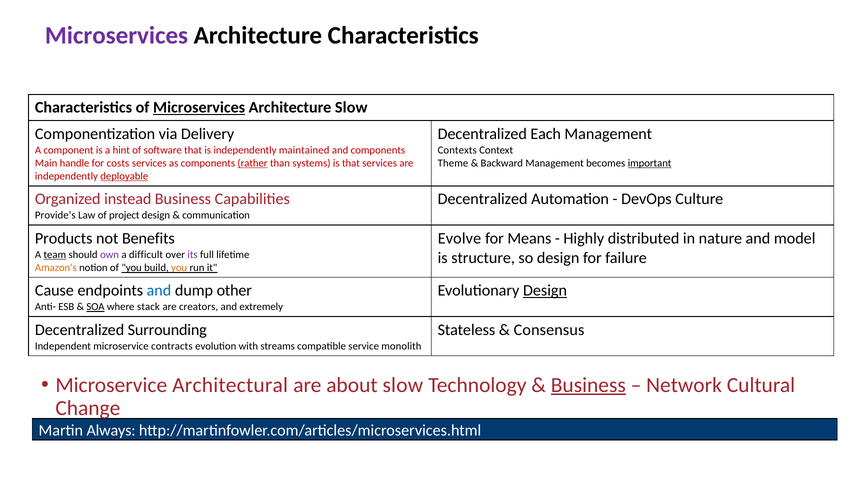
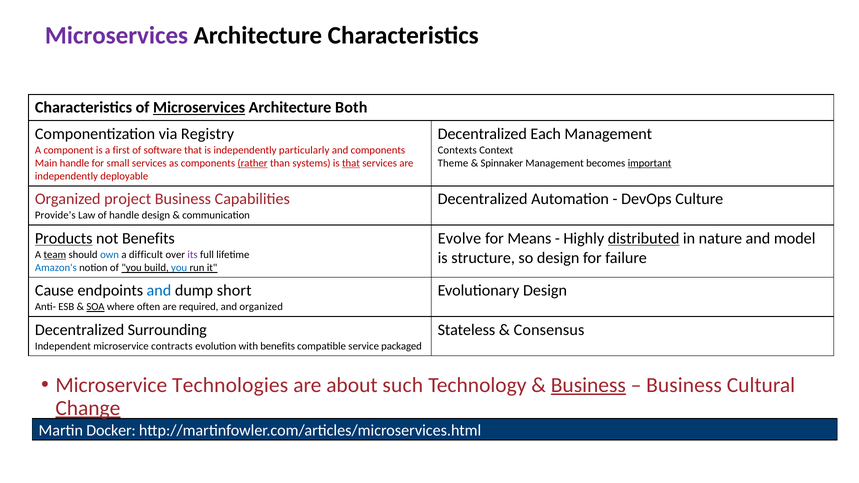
Architecture Slow: Slow -> Both (351, 108)
Delivery: Delivery -> Registry (208, 134)
hint: hint -> first (121, 150)
maintained: maintained -> particularly (304, 150)
costs: costs -> small (118, 163)
that underline: none -> present (351, 163)
Backward: Backward -> Spinnaker (502, 163)
deployable underline: present -> none (124, 176)
instead: instead -> project (128, 199)
of project: project -> handle (124, 215)
Products underline: none -> present (64, 238)
distributed underline: none -> present (644, 238)
own colour: purple -> blue (110, 255)
Amazon's colour: orange -> blue (56, 268)
you colour: orange -> blue (179, 268)
other: other -> short (234, 291)
Design underline: present -> none (545, 291)
stack: stack -> often (149, 307)
creators: creators -> required (199, 307)
and extremely: extremely -> organized (261, 307)
with streams: streams -> benefits (278, 346)
monolith: monolith -> packaged (402, 346)
Architectural: Architectural -> Technologies (230, 385)
about slow: slow -> such (403, 385)
Network: Network -> Business (684, 385)
Change underline: none -> present (88, 408)
Always: Always -> Docker (111, 431)
